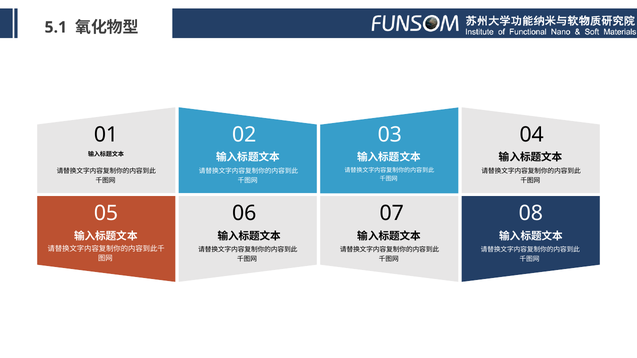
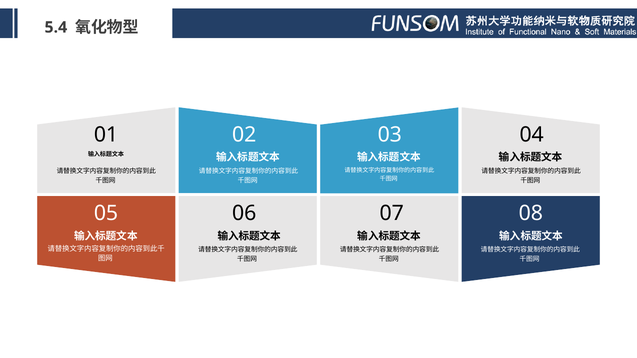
5.1: 5.1 -> 5.4 (56, 27)
